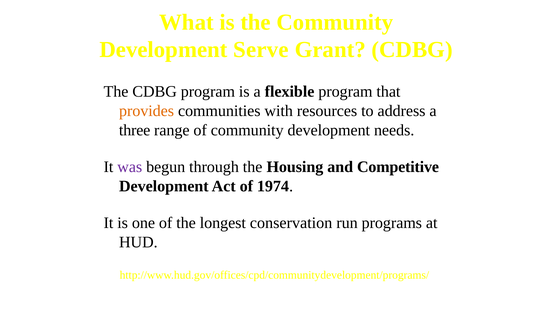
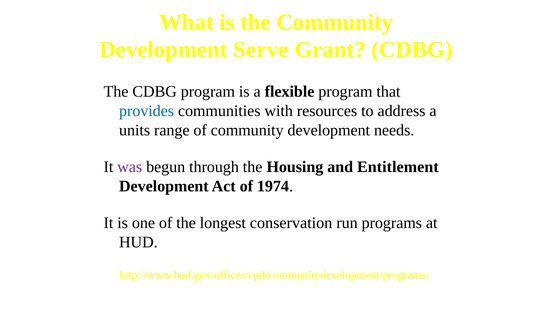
provides colour: orange -> blue (147, 111)
three: three -> units (135, 130)
Competitive: Competitive -> Entitlement (398, 167)
